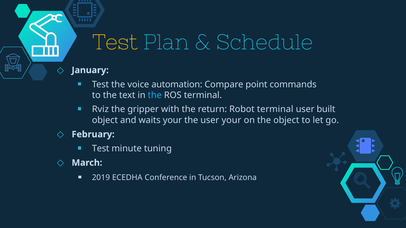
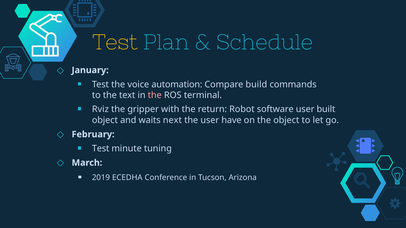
point: point -> build (256, 85)
the colour: light blue -> pink (155, 95)
Robot terminal: terminal -> software (275, 110)
waits your: your -> next (172, 120)
user your: your -> have (231, 120)
